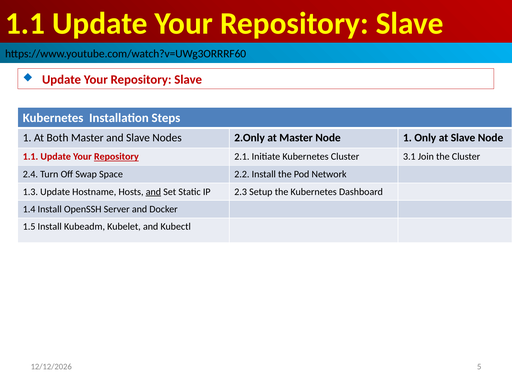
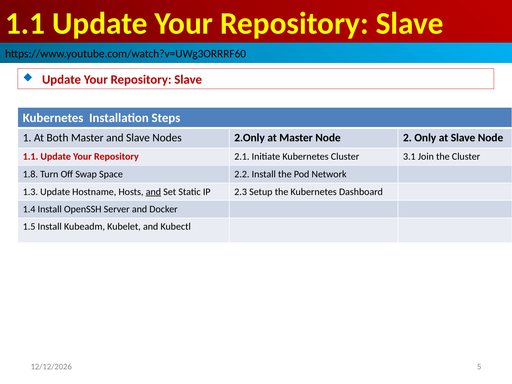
Node 1: 1 -> 2 (407, 138)
Repository underline: present -> none (116, 157)
2.4: 2.4 -> 1.8 (30, 174)
